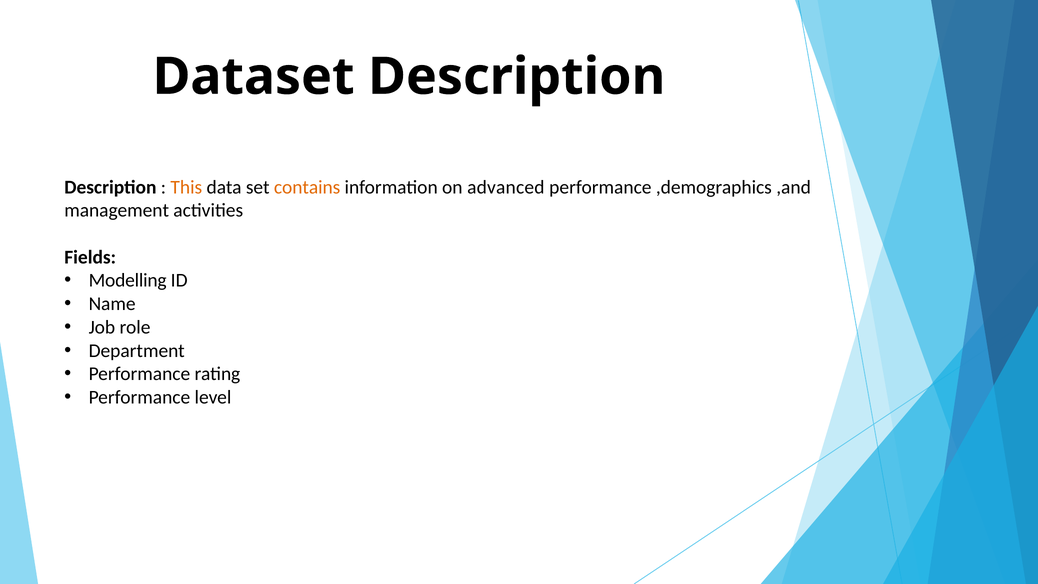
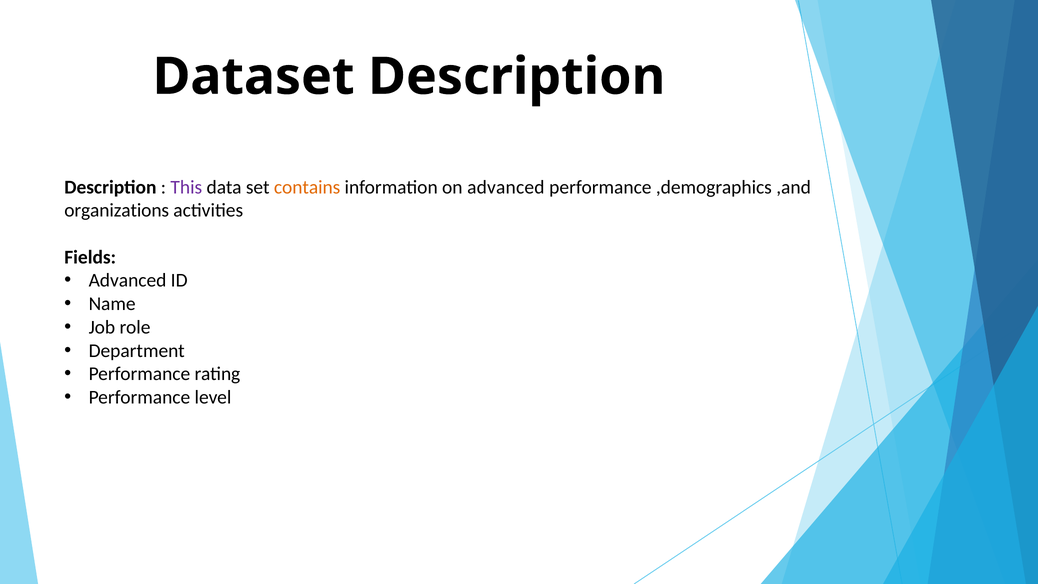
This colour: orange -> purple (186, 187)
management: management -> organizations (117, 210)
Modelling: Modelling -> Advanced (128, 280)
